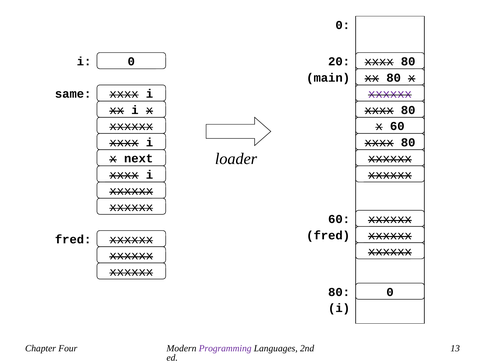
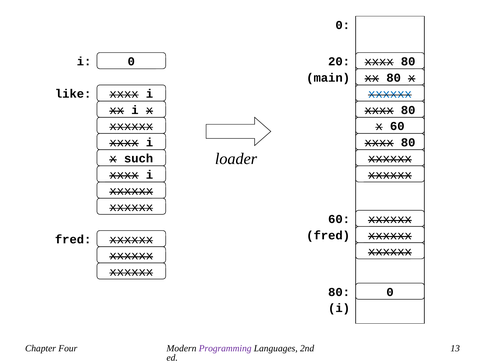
same: same -> like (73, 94)
xxxxxx colour: purple -> blue (390, 94)
next: next -> such (139, 158)
